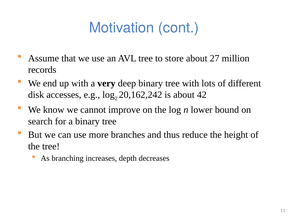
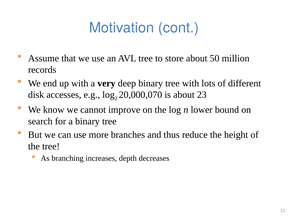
27: 27 -> 50 (215, 58)
20,162,242: 20,162,242 -> 20,000,070 (141, 95)
42: 42 -> 23 (202, 95)
